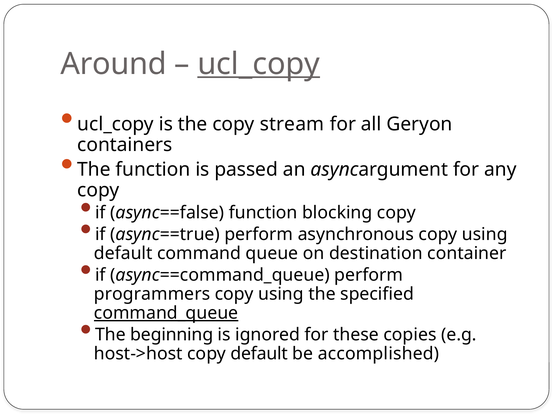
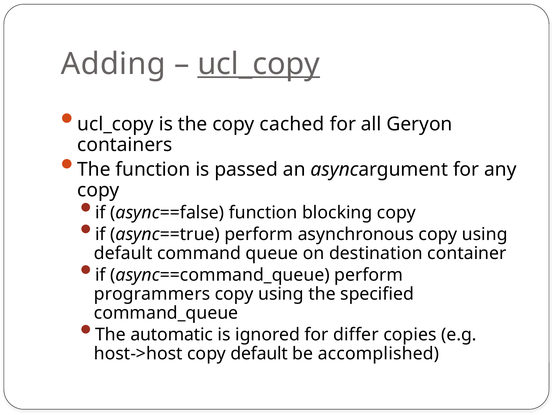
Around: Around -> Adding (113, 64)
stream: stream -> cached (292, 124)
command_queue underline: present -> none (166, 313)
beginning: beginning -> automatic (172, 335)
these: these -> differ (356, 335)
